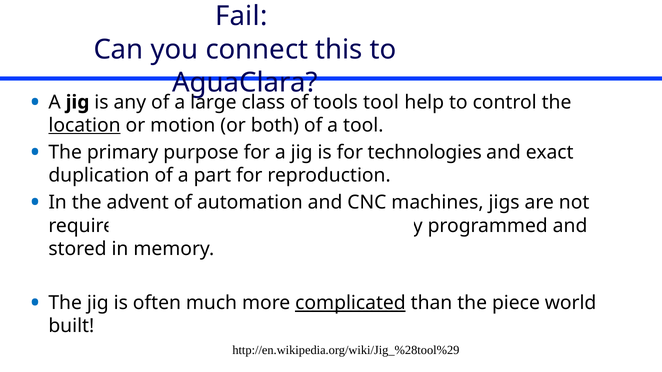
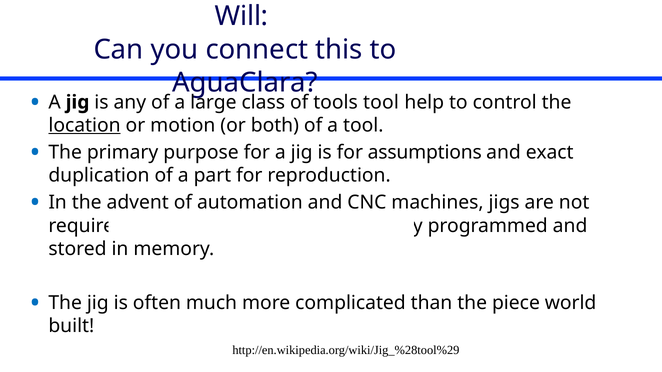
Fail: Fail -> Will (242, 16)
technologies: technologies -> assumptions (425, 153)
complicated underline: present -> none (350, 303)
